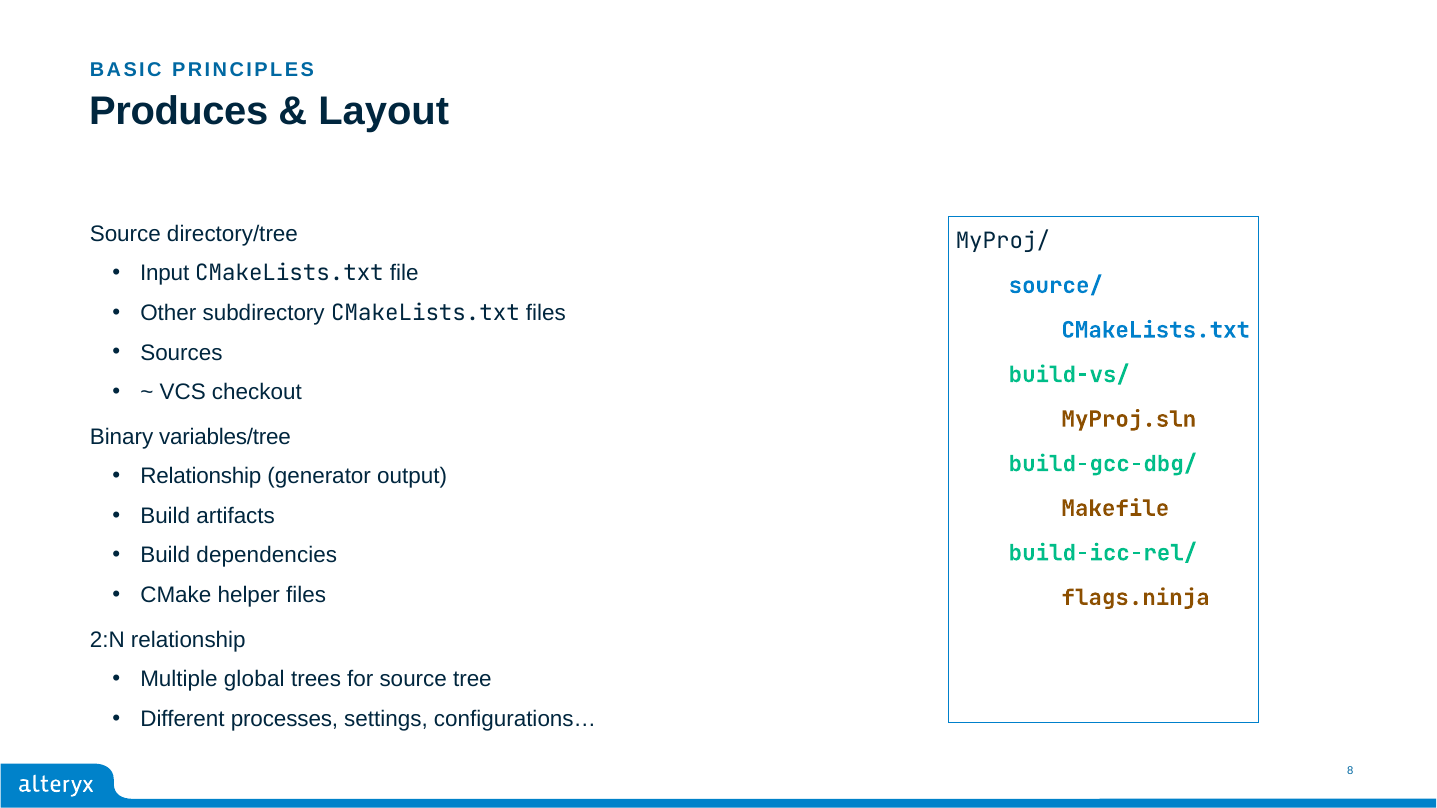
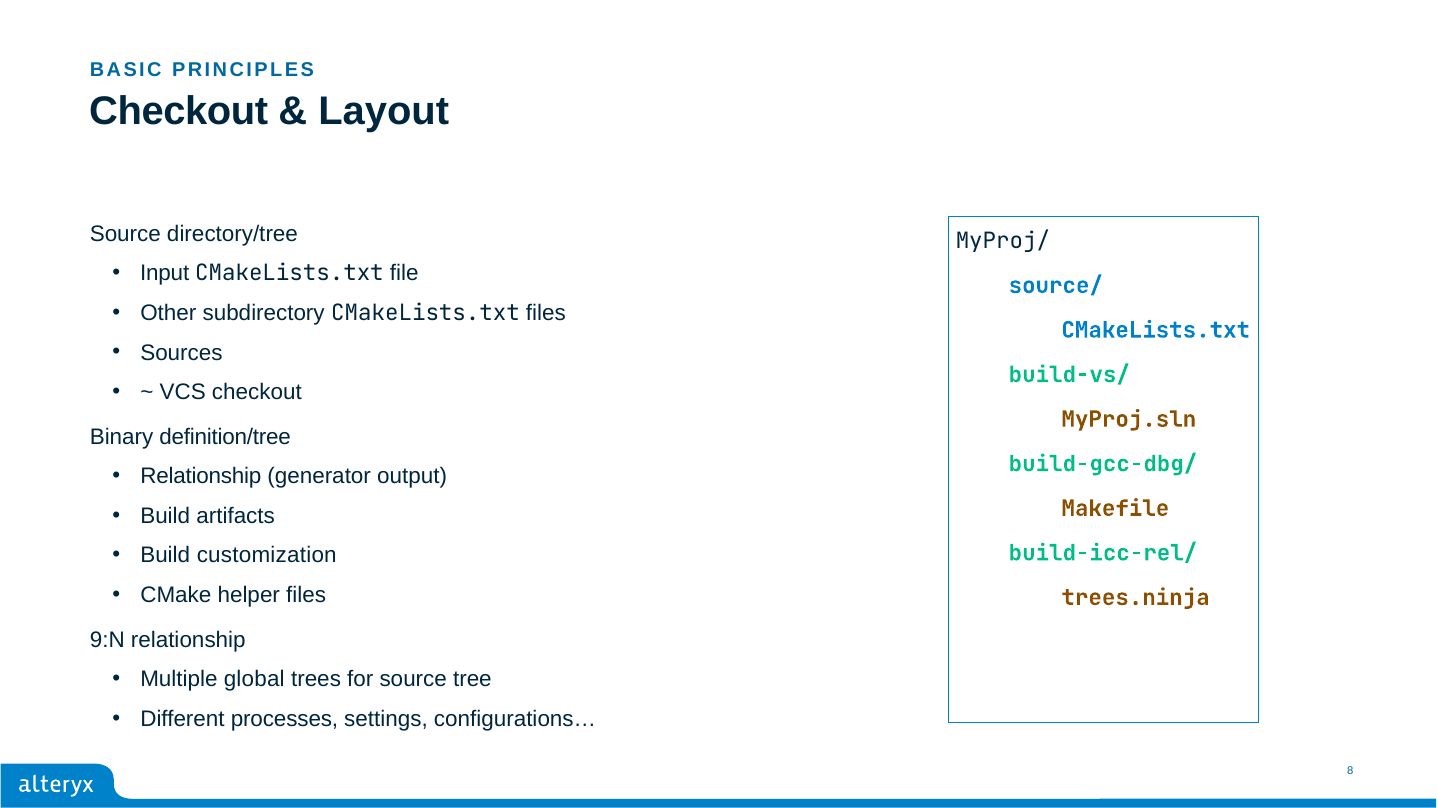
Produces: Produces -> Checkout (179, 111)
variables/tree: variables/tree -> definition/tree (225, 437)
dependencies: dependencies -> customization (267, 556)
flags.ninja: flags.ninja -> trees.ninja (1136, 598)
2:N: 2:N -> 9:N (107, 640)
